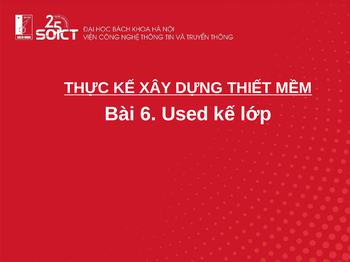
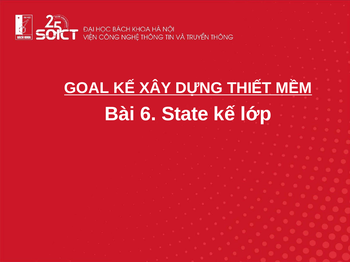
THỰC: THỰC -> GOAL (87, 88)
Used: Used -> State (185, 114)
